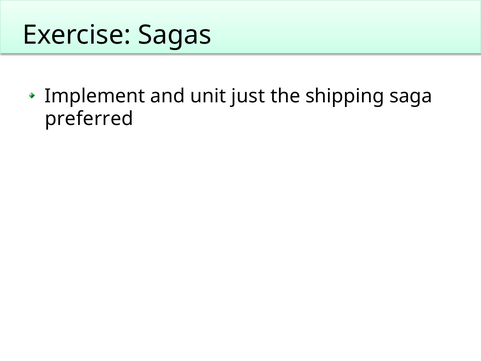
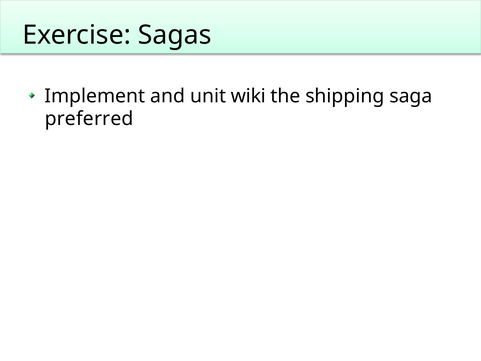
just: just -> wiki (248, 96)
